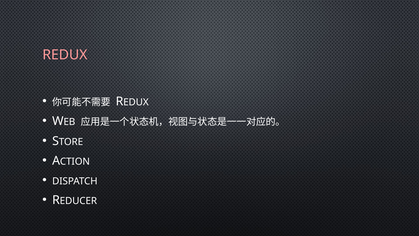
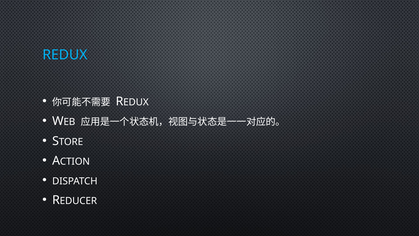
REDUX colour: pink -> light blue (65, 55)
